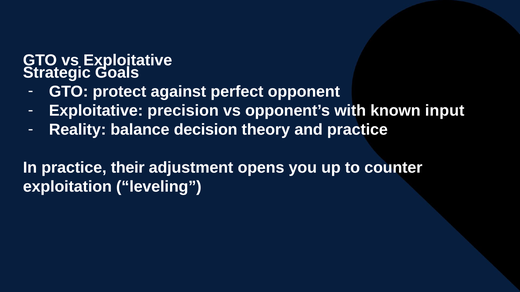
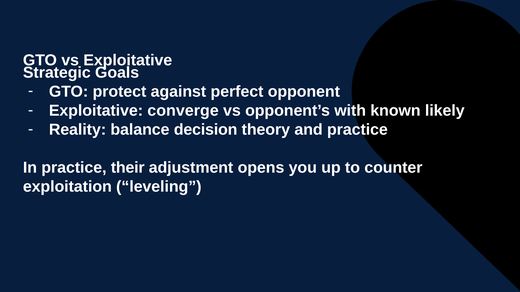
precision: precision -> converge (183, 111)
input: input -> likely (445, 111)
